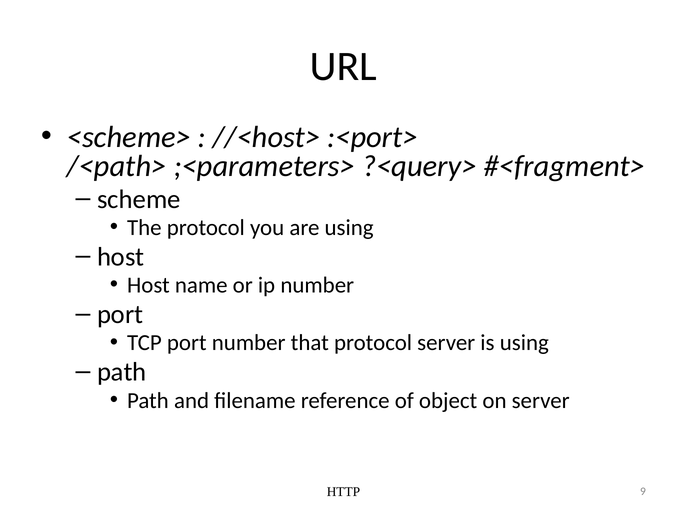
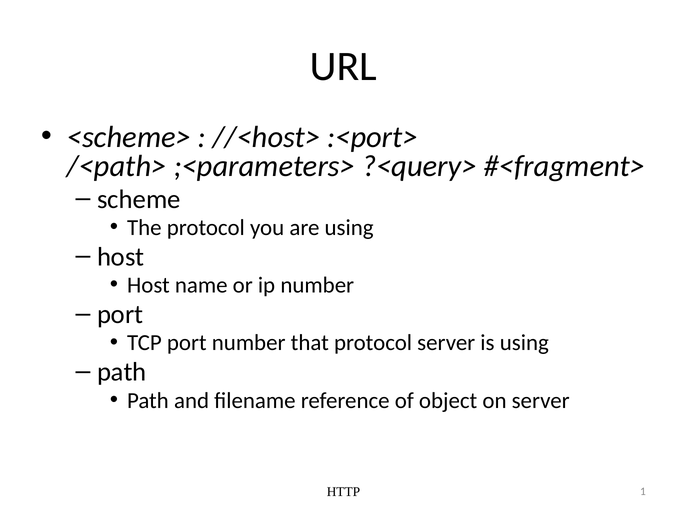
9: 9 -> 1 (643, 492)
